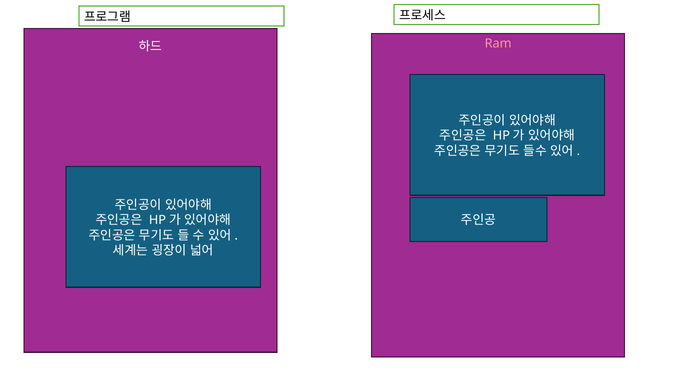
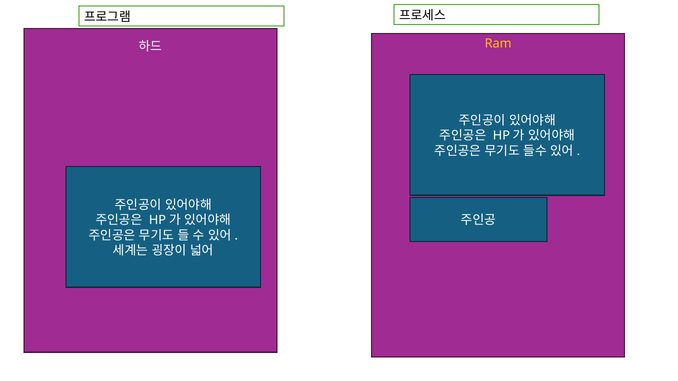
Ram colour: pink -> yellow (498, 44)
